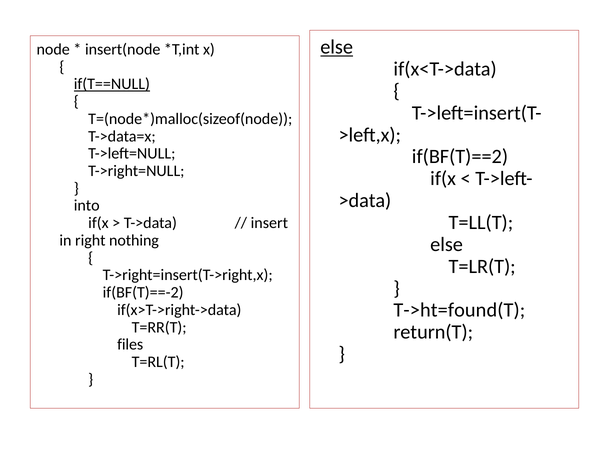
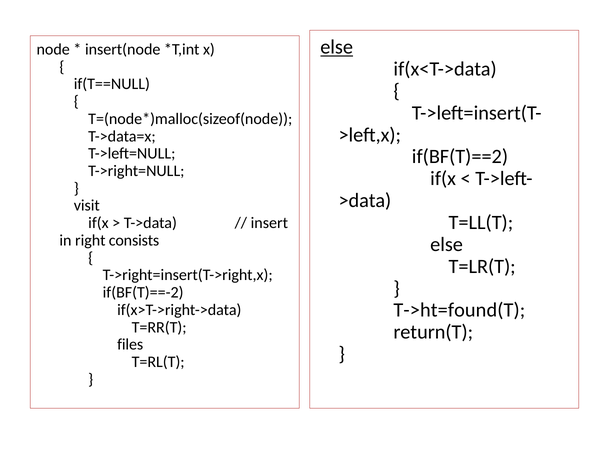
if(T==NULL underline: present -> none (112, 84)
into: into -> visit (87, 206)
nothing: nothing -> consists (134, 240)
